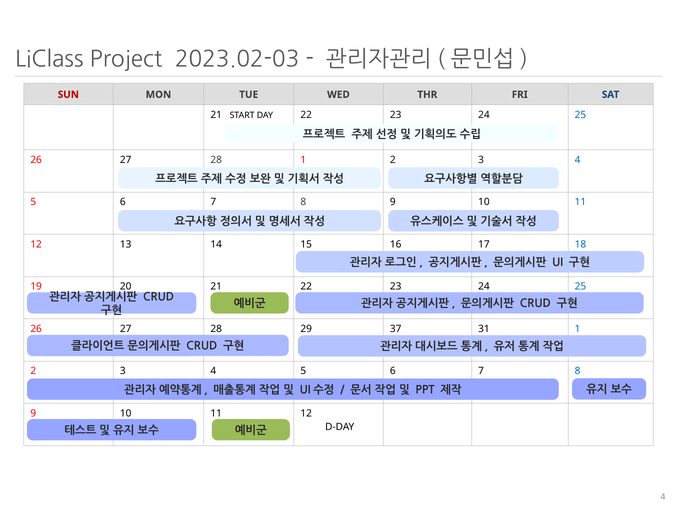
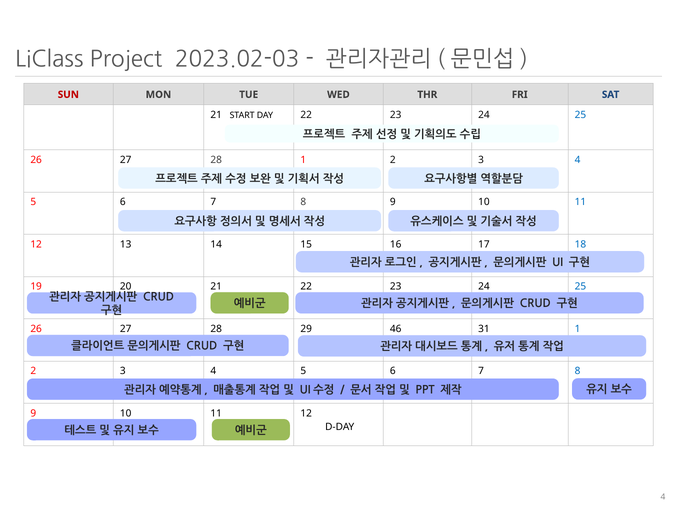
37: 37 -> 46 (396, 329)
